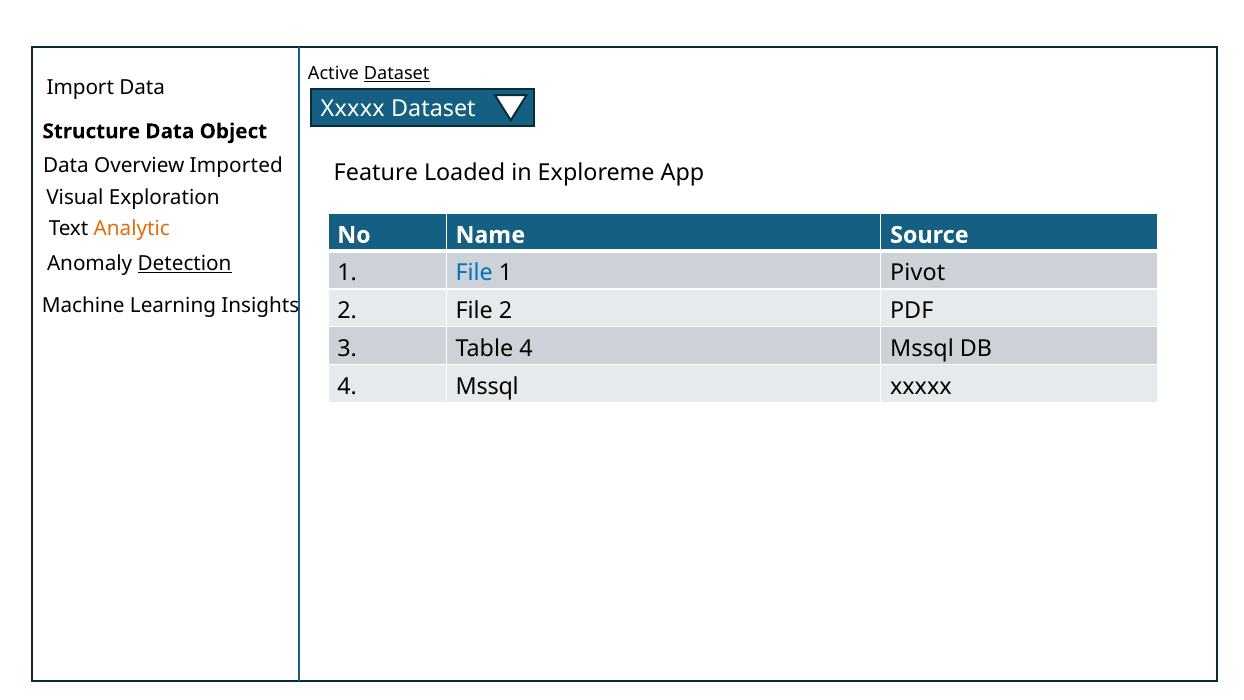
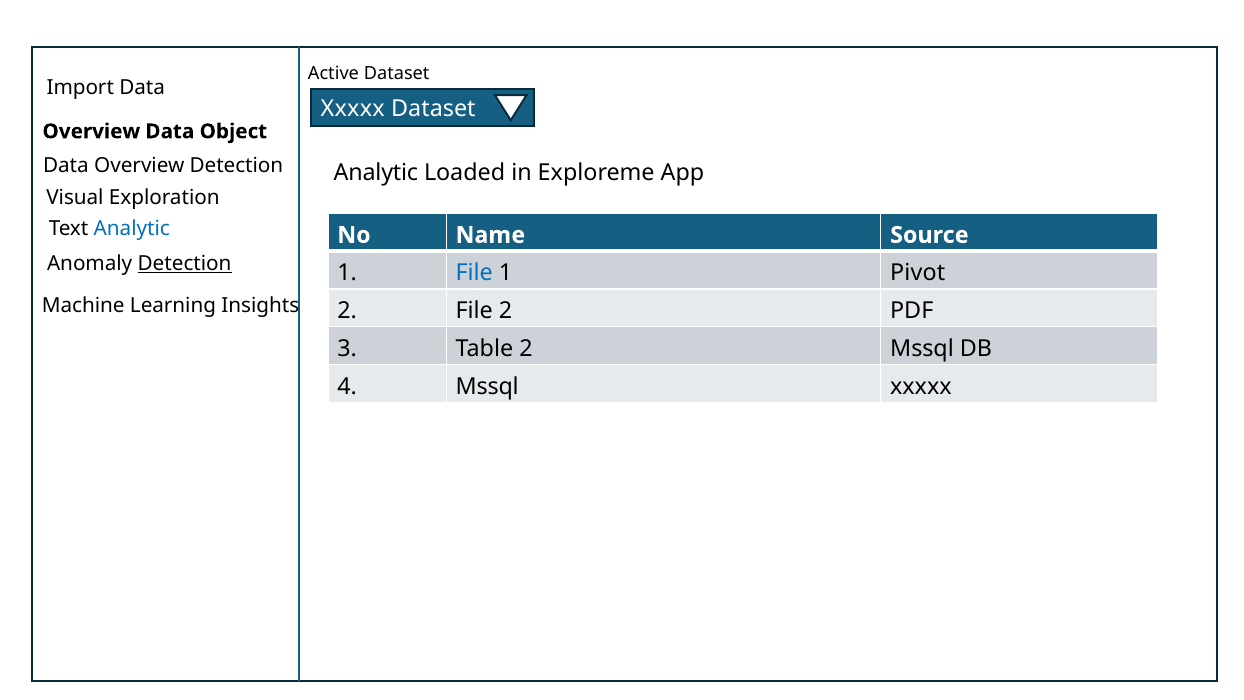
Dataset underline: present -> none (397, 74)
Structure: Structure -> Overview (91, 131)
Overview Imported: Imported -> Detection (236, 166)
Feature: Feature -> Analytic (376, 173)
Analytic colour: orange -> blue (132, 229)
Table 4: 4 -> 2 (526, 349)
